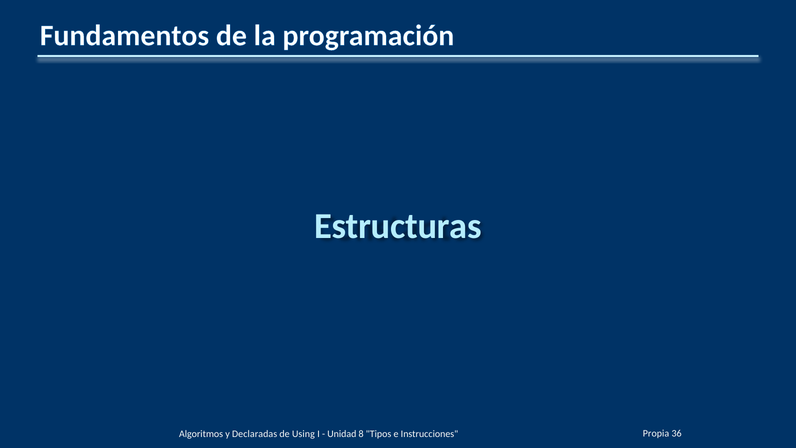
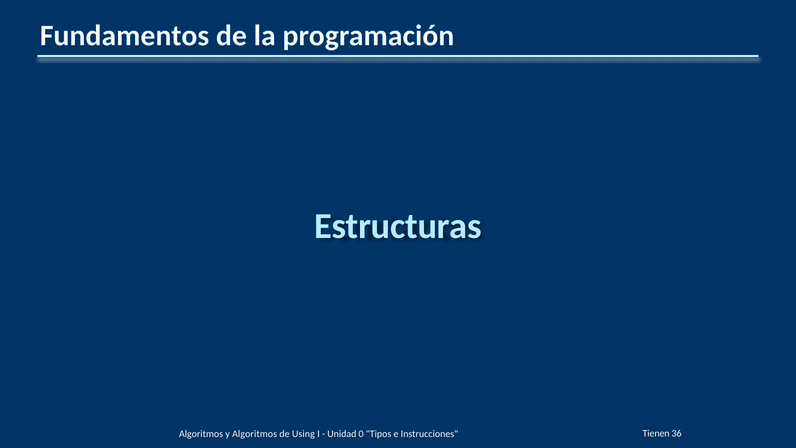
Propia: Propia -> Tienen (656, 433)
y Declaradas: Declaradas -> Algoritmos (255, 434)
8: 8 -> 0 (361, 434)
